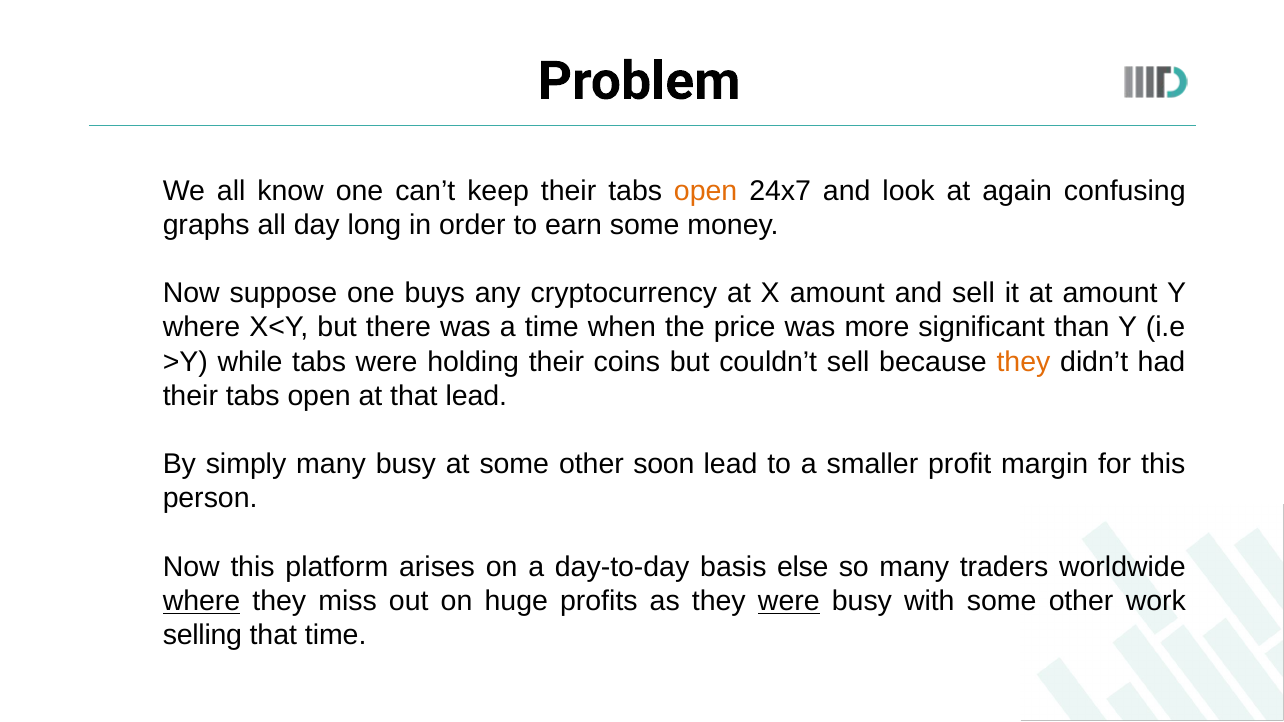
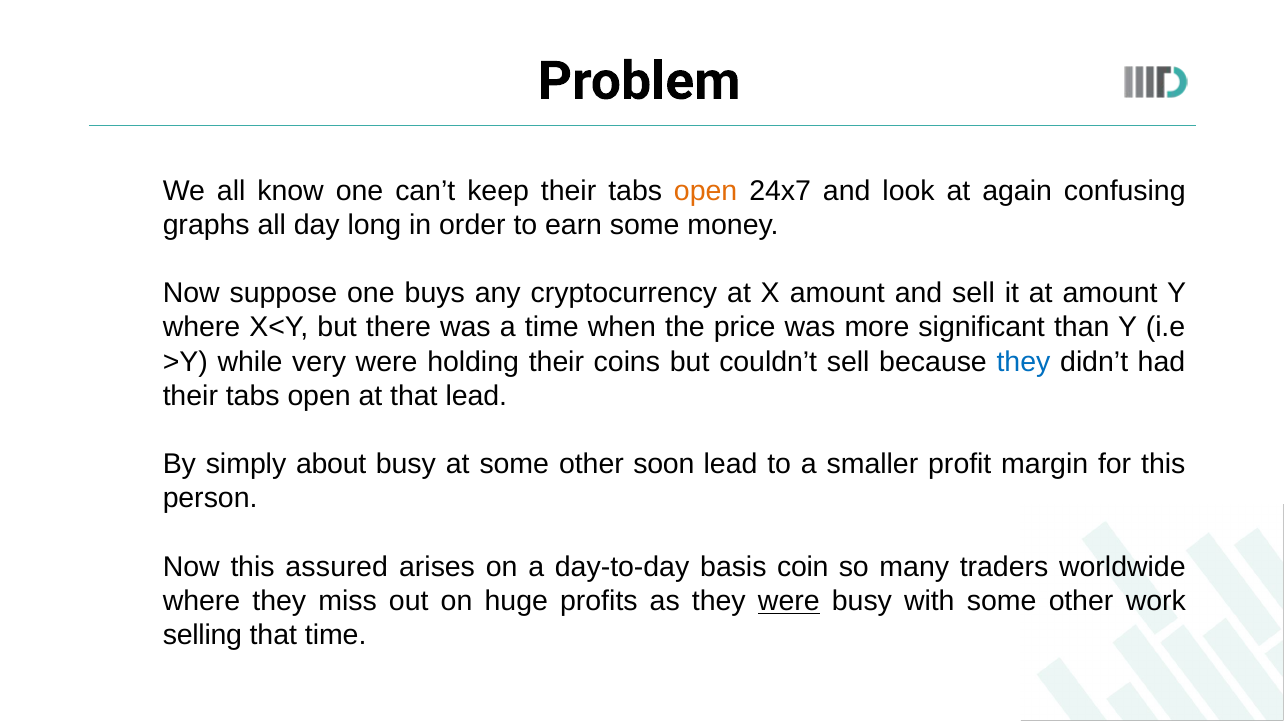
while tabs: tabs -> very (319, 362)
they colour: orange -> blue (1023, 362)
simply many: many -> about (331, 465)
platform: platform -> assured (337, 567)
else: else -> coin (803, 567)
where underline: present -> none (202, 601)
